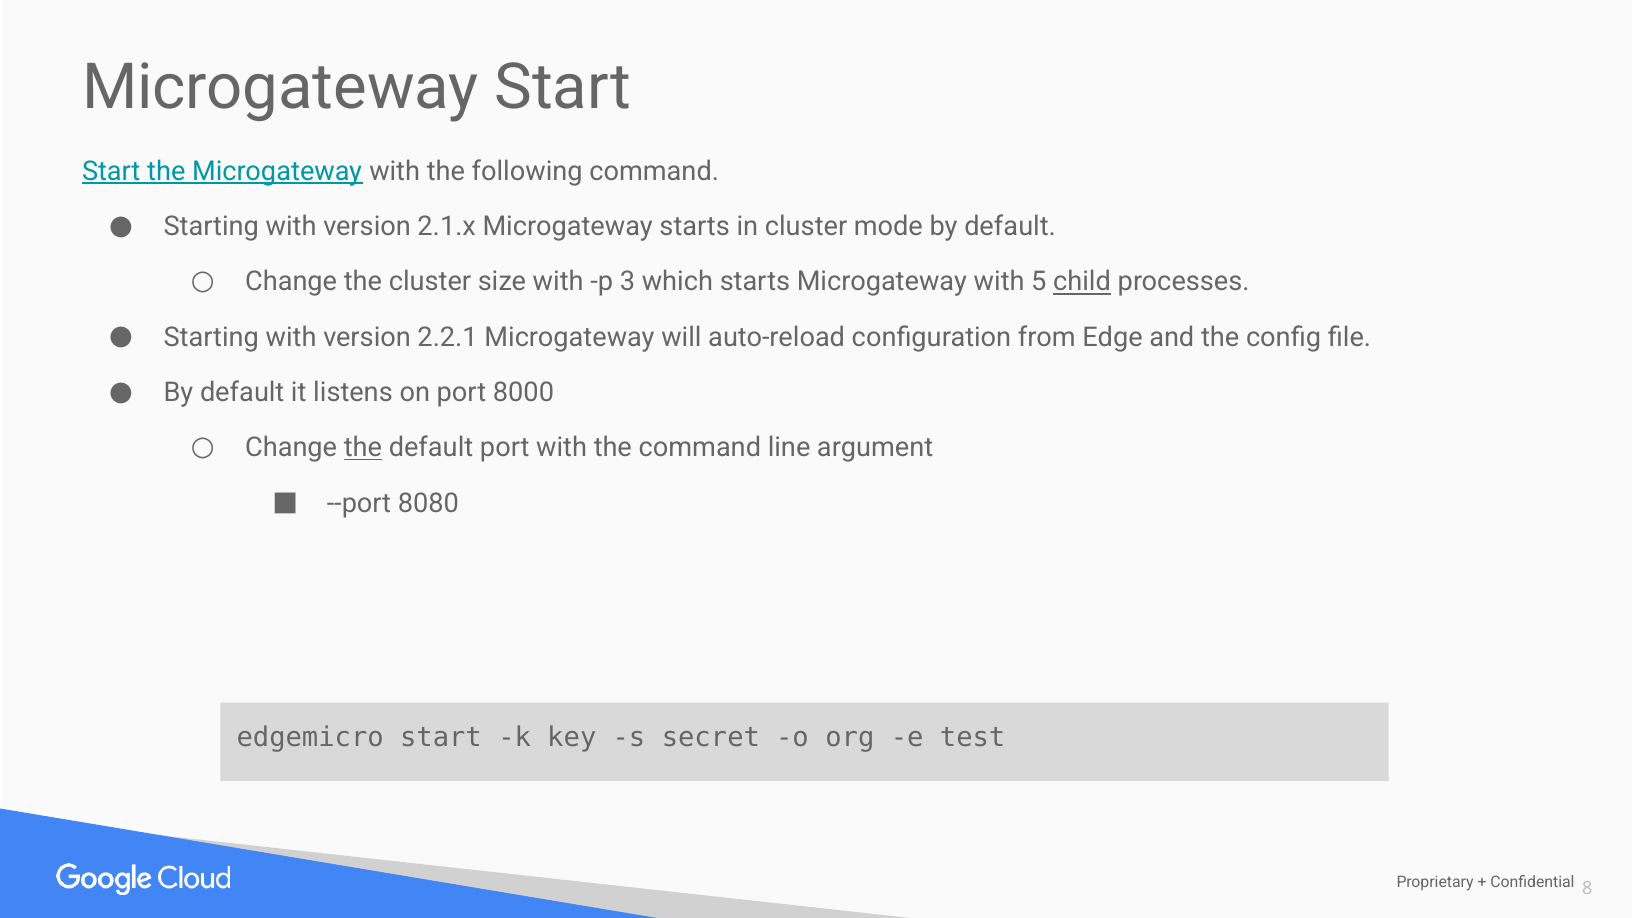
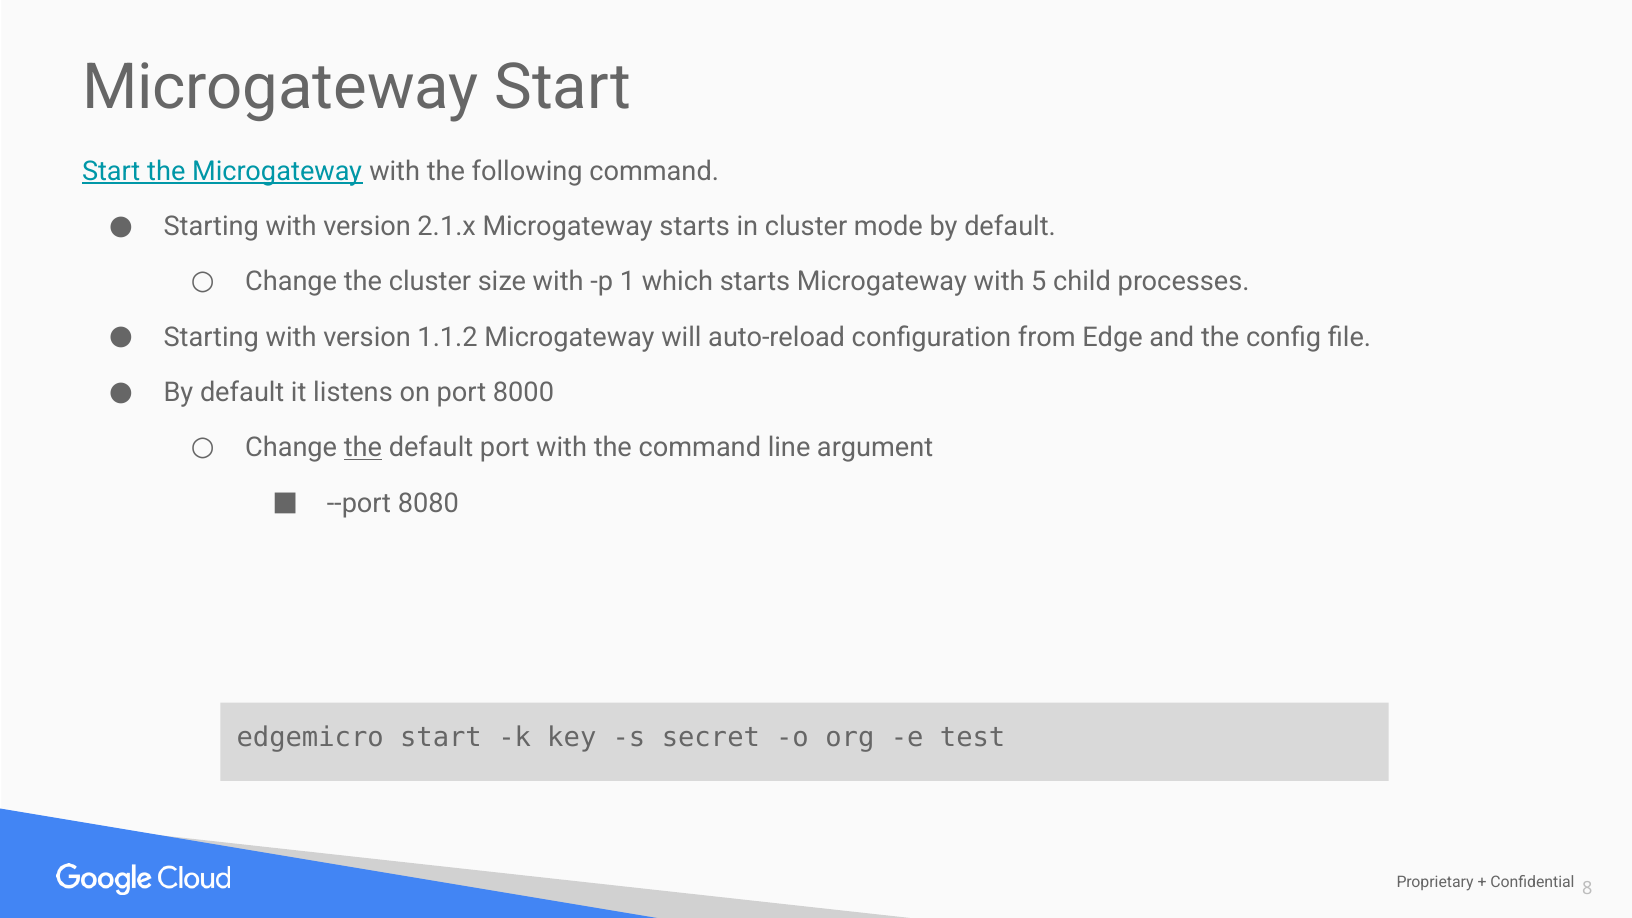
3: 3 -> 1 (628, 282)
child underline: present -> none (1082, 282)
2.2.1: 2.2.1 -> 1.1.2 (448, 337)
